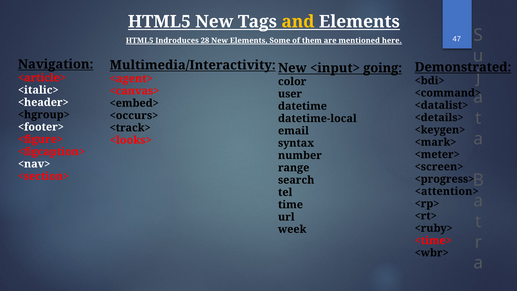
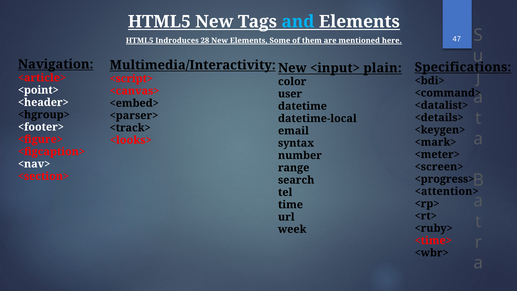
and colour: yellow -> light blue (298, 22)
Demonstrated: Demonstrated -> Specifications (463, 67)
going: going -> plain (383, 68)
<agent>: <agent> -> <script> (131, 79)
<italic>: <italic> -> <point> (38, 90)
<occurs>: <occurs> -> <parser> (134, 115)
